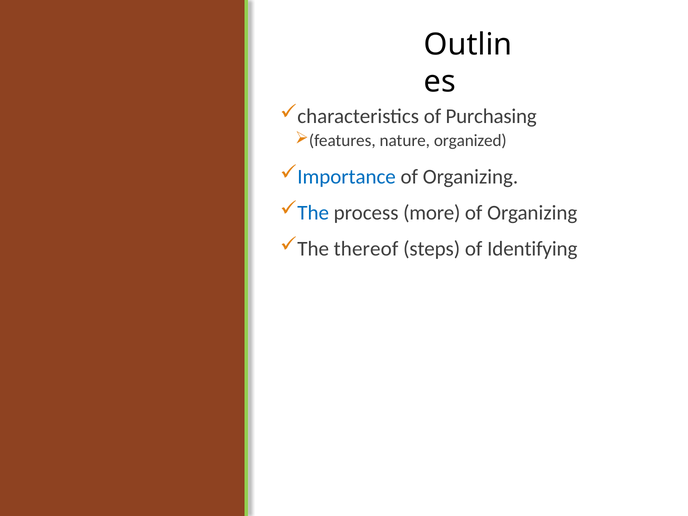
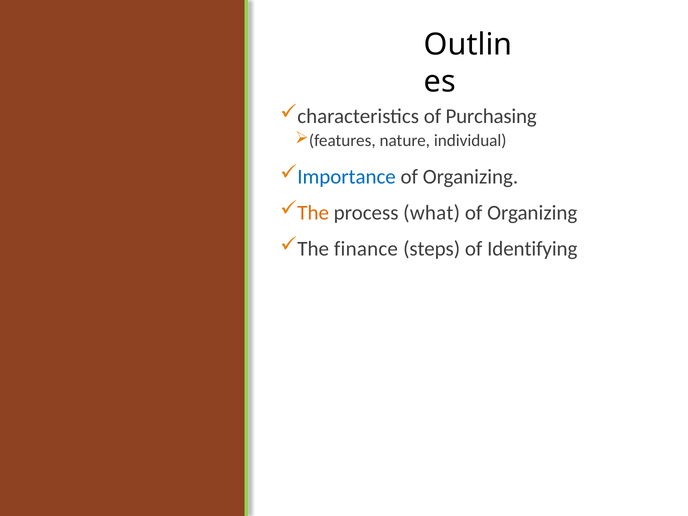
organized: organized -> individual (470, 141)
The colour: blue -> orange (313, 213)
more: more -> what (432, 213)
thereof: thereof -> finance (366, 249)
